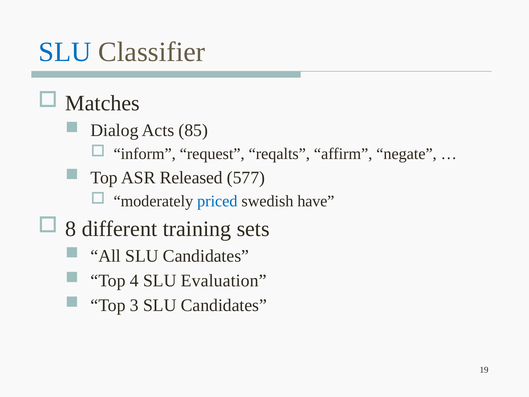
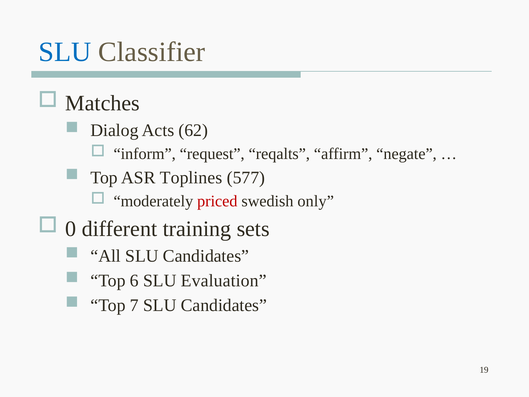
85: 85 -> 62 (193, 130)
Released: Released -> Toplines (191, 178)
priced colour: blue -> red (217, 201)
have: have -> only (316, 201)
8: 8 -> 0 (71, 229)
4: 4 -> 6 (134, 280)
3: 3 -> 7 (134, 305)
